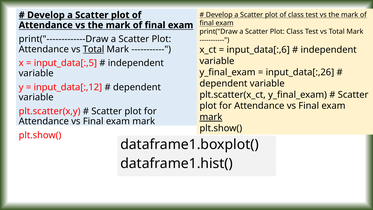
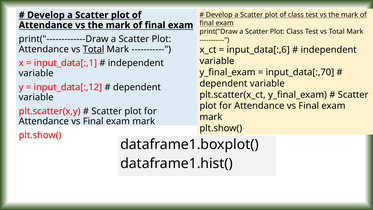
input_data[:,5: input_data[:,5 -> input_data[:,1 (65, 63)
input_data[:,26: input_data[:,26 -> input_data[:,70 (300, 72)
mark underline: present -> none (211, 117)
